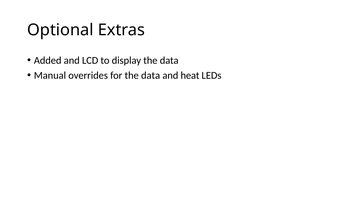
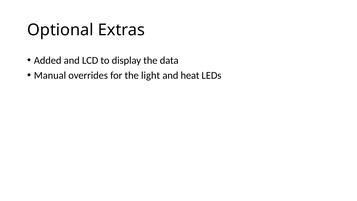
for the data: data -> light (151, 75)
